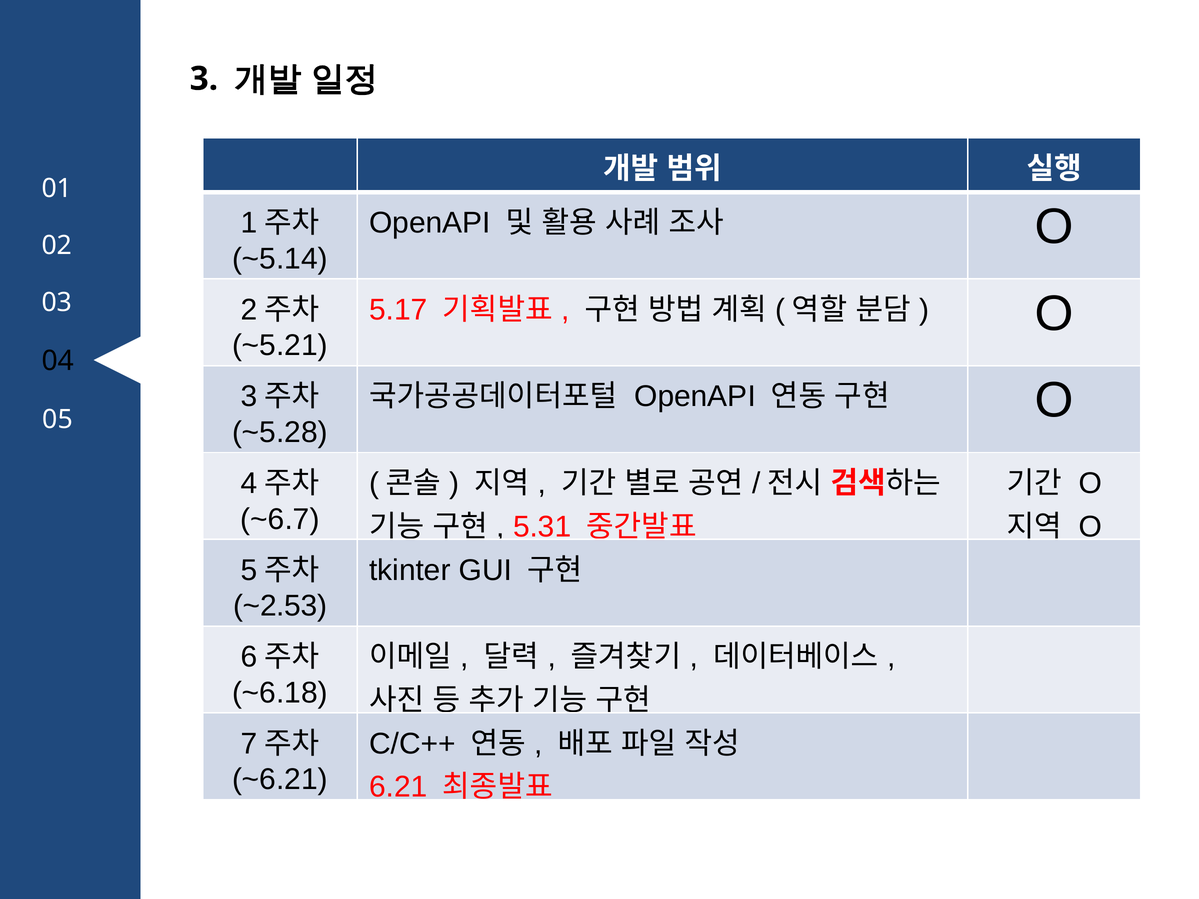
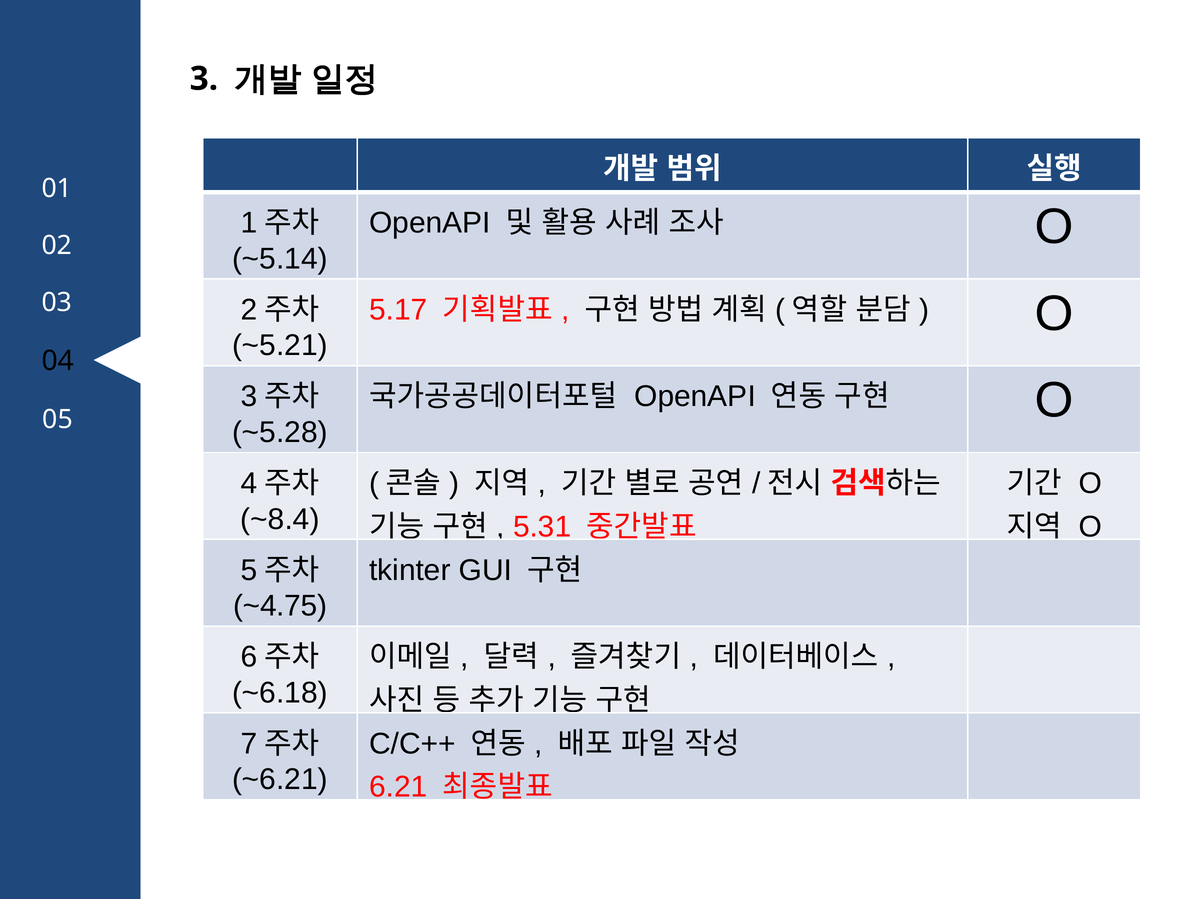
~6.7: ~6.7 -> ~8.4 (280, 519)
~2.53: ~2.53 -> ~4.75 (280, 606)
